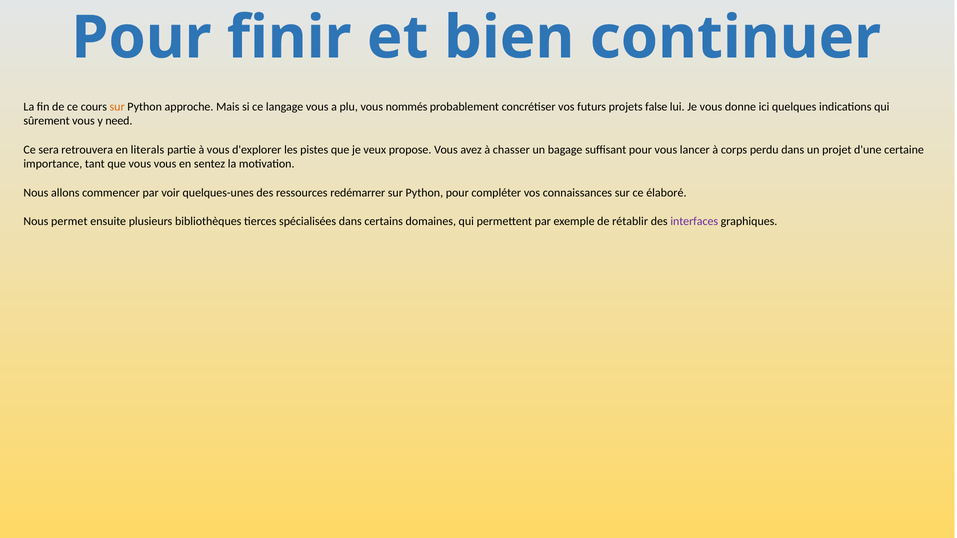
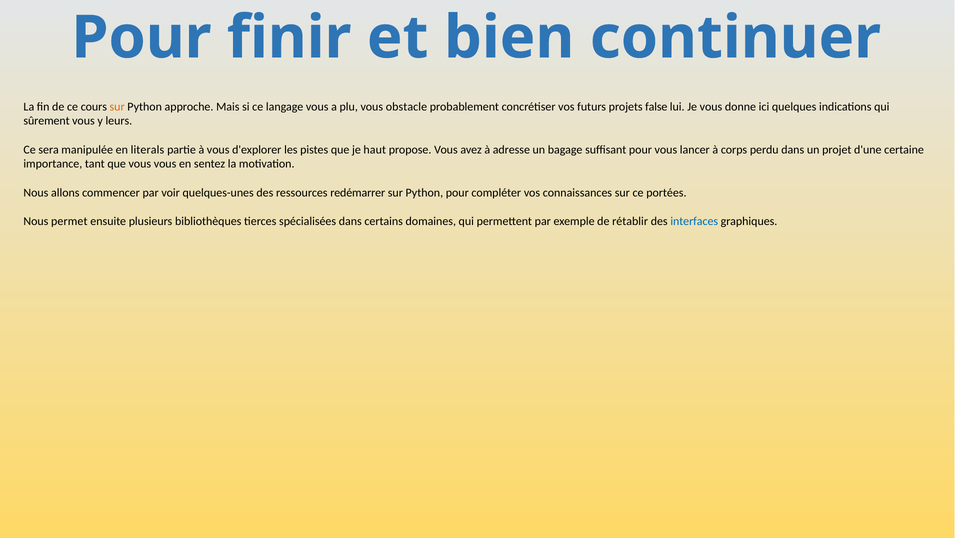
nommés: nommés -> obstacle (406, 107)
need: need -> leurs (119, 121)
retrouvera: retrouvera -> manipulée (87, 150)
veux: veux -> haut (375, 150)
chasser: chasser -> adresse (511, 150)
élaboré: élaboré -> portées (666, 193)
interfaces colour: purple -> blue (694, 221)
